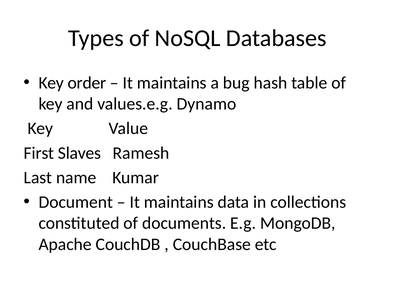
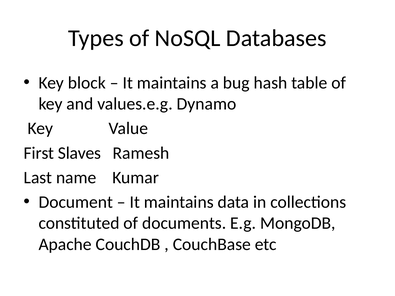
order: order -> block (87, 83)
